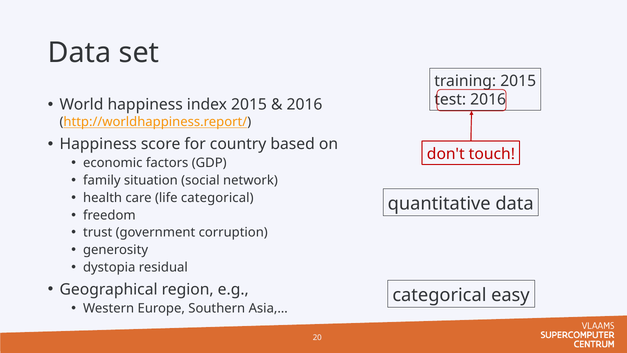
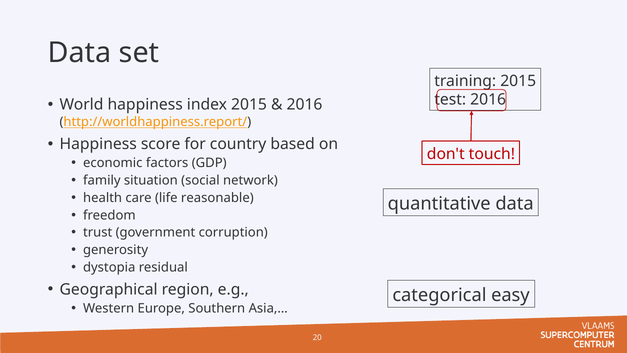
life categorical: categorical -> reasonable (217, 198)
